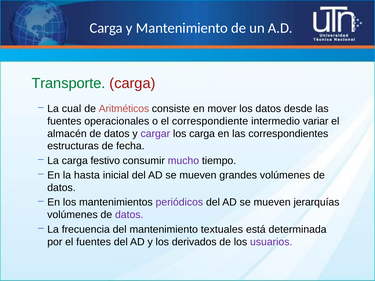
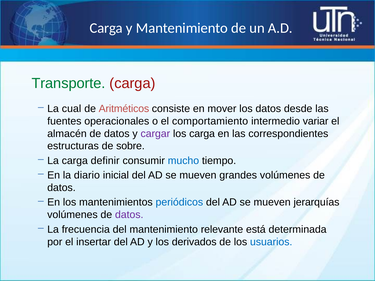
correspondiente: correspondiente -> comportamiento (210, 121)
fecha: fecha -> sobre (130, 146)
festivo: festivo -> definir (105, 161)
mucho colour: purple -> blue (183, 161)
hasta: hasta -> diario (87, 175)
periódicos colour: purple -> blue (179, 202)
textuales: textuales -> relevante (222, 230)
el fuentes: fuentes -> insertar (94, 242)
usuarios colour: purple -> blue (271, 242)
